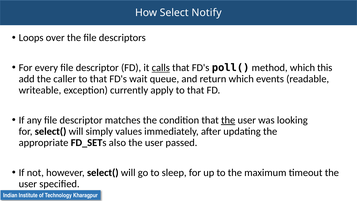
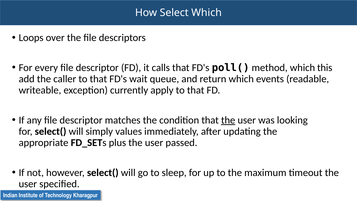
Select Notify: Notify -> Which (207, 13)
calls underline: present -> none (161, 68)
also: also -> plus (117, 143)
